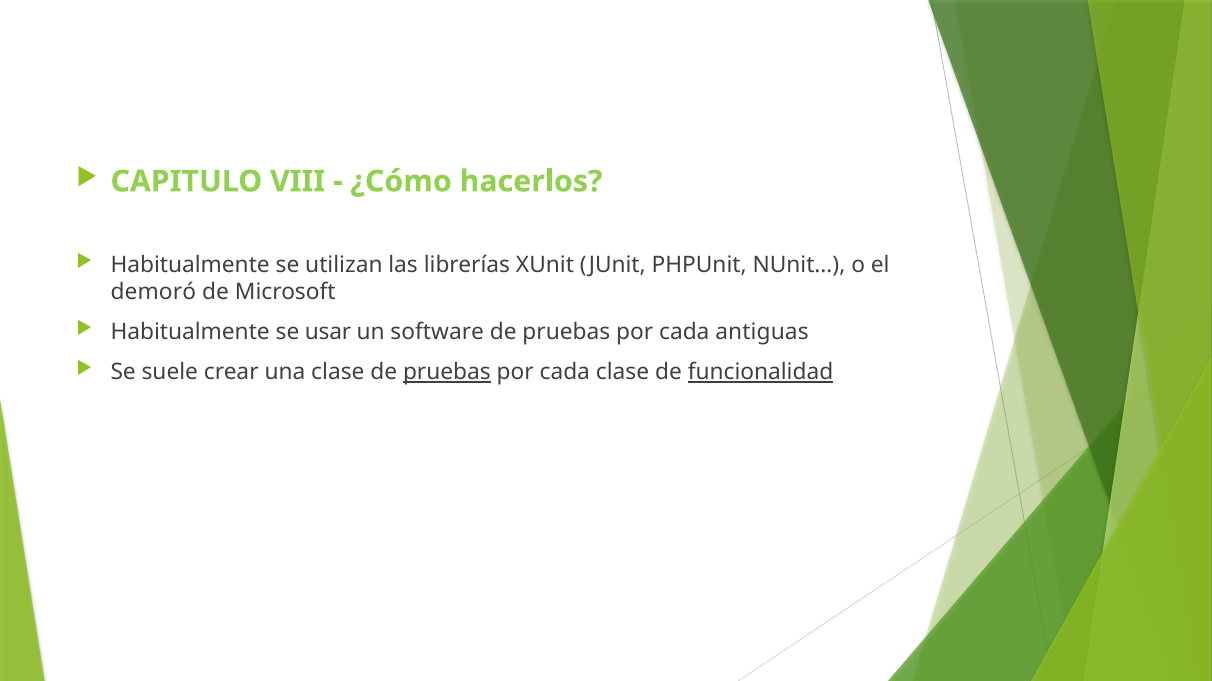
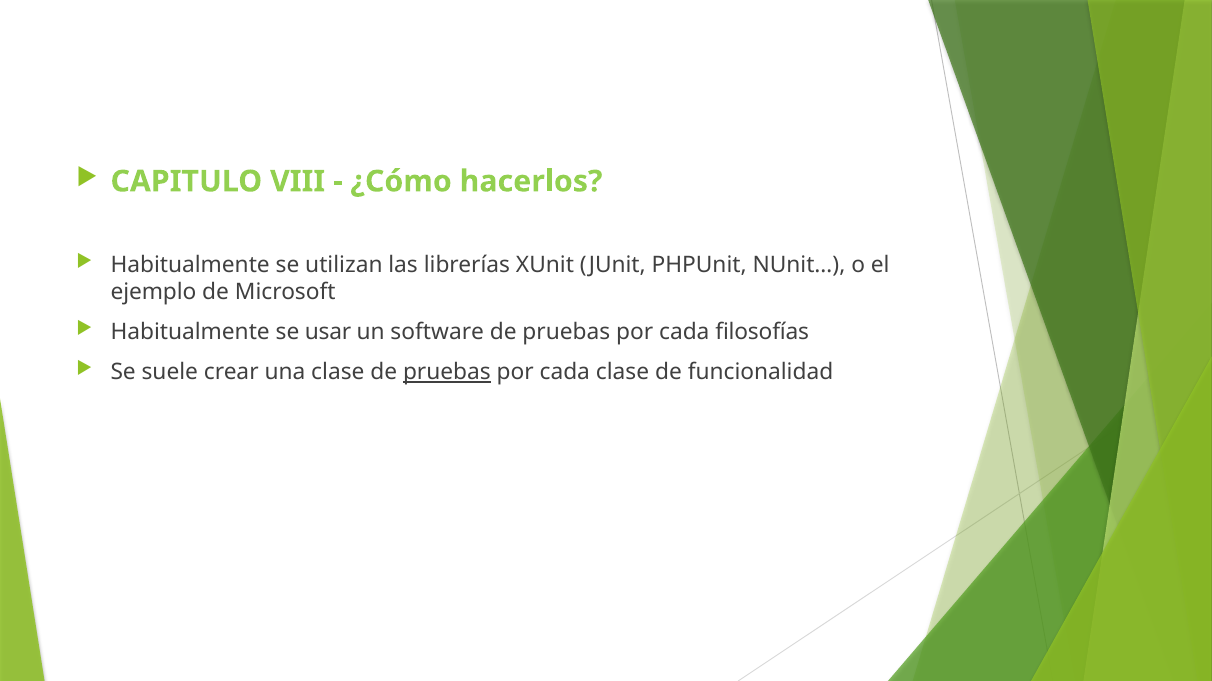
demoró: demoró -> ejemplo (153, 293)
antiguas: antiguas -> filosofías (762, 333)
funcionalidad underline: present -> none (761, 373)
